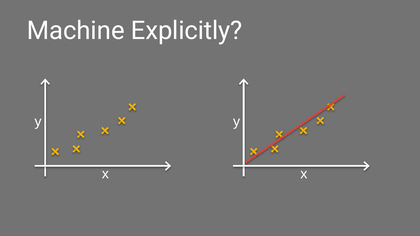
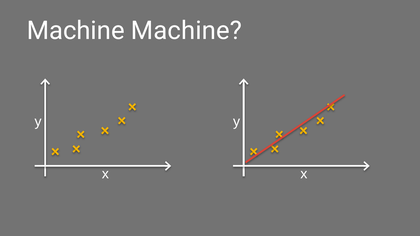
Machine Explicitly: Explicitly -> Machine (186, 31)
